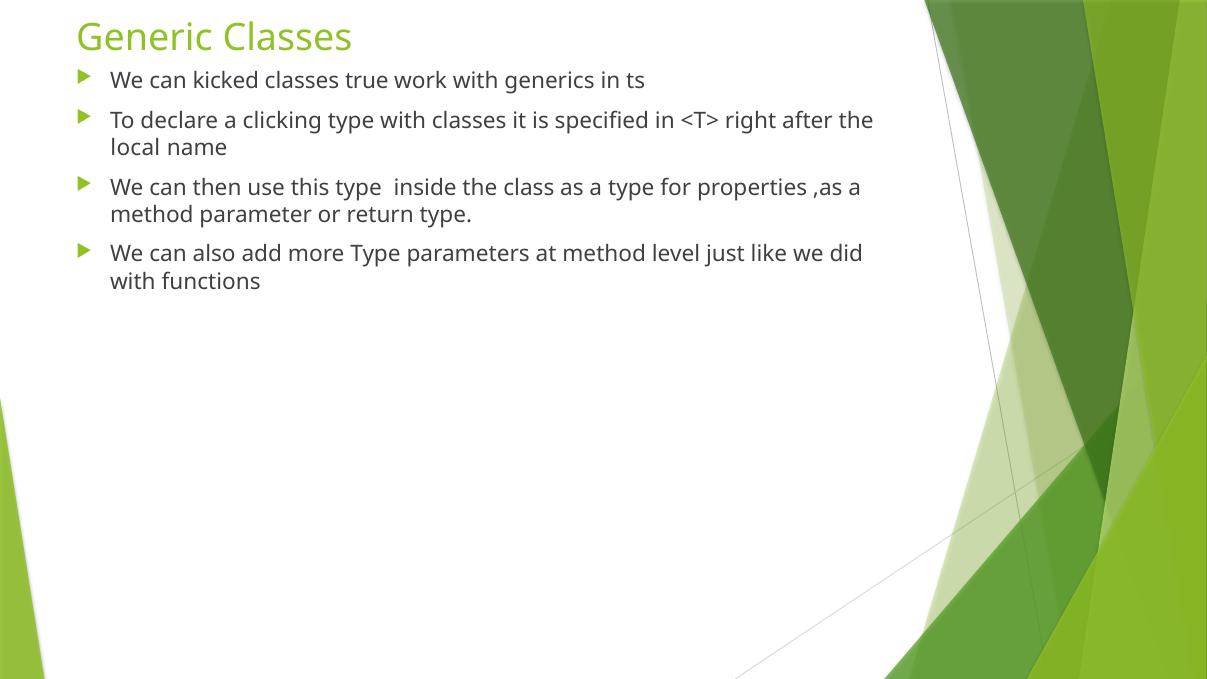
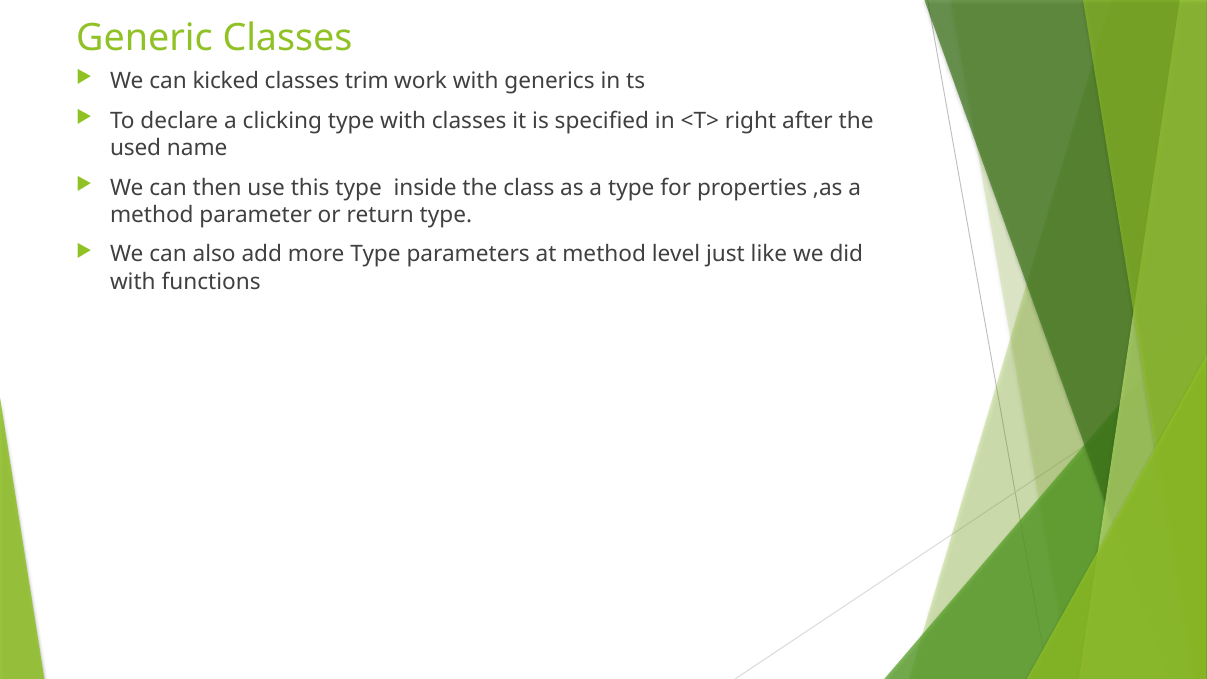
true: true -> trim (367, 81)
local: local -> used (136, 148)
